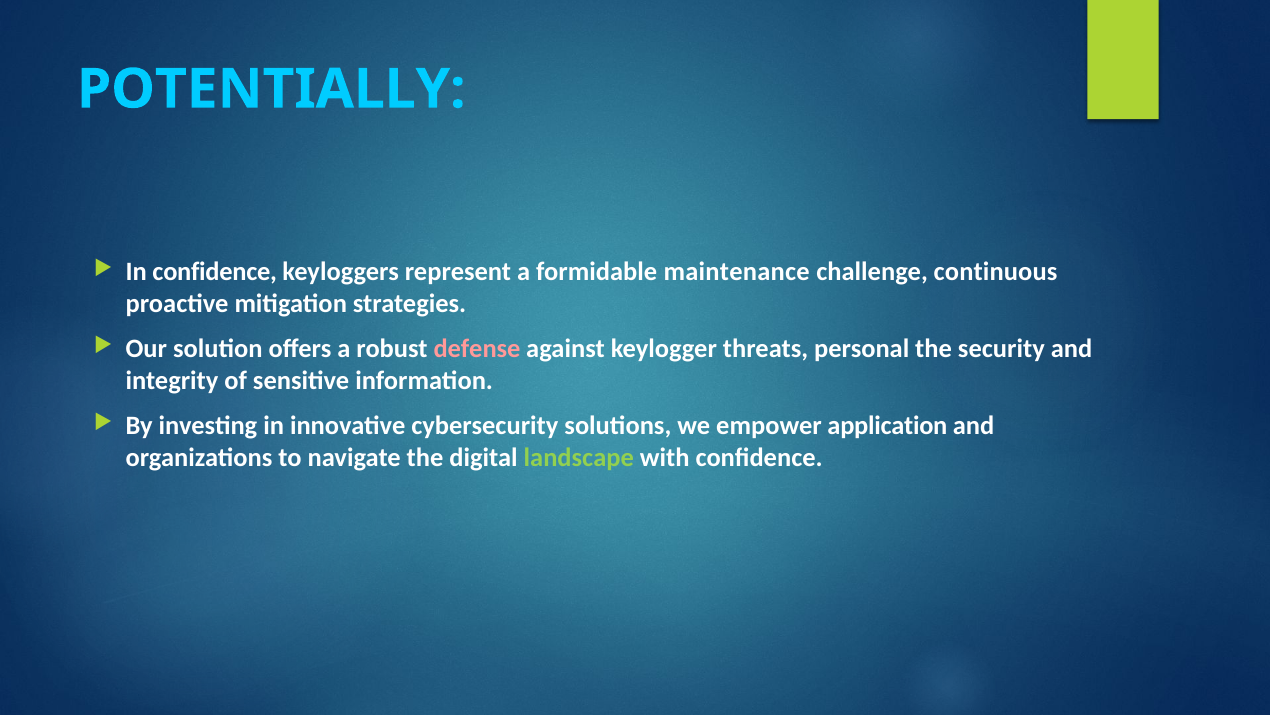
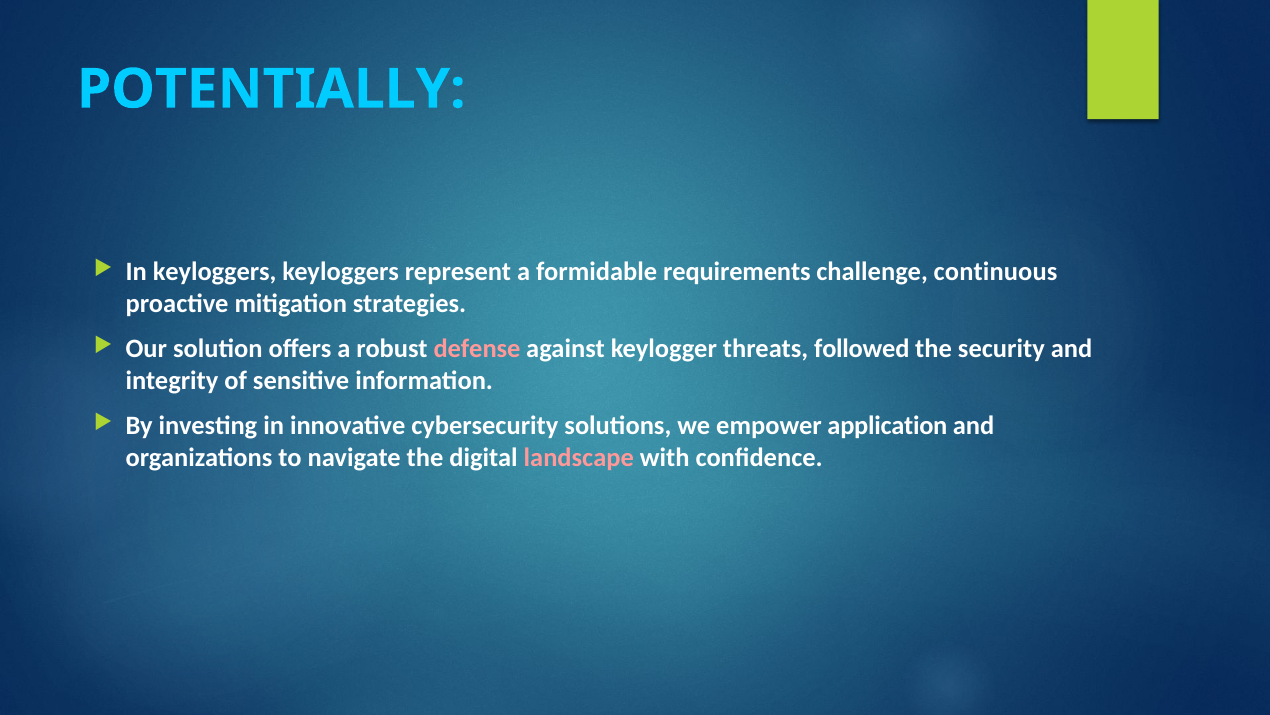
In confidence: confidence -> keyloggers (215, 272)
maintenance: maintenance -> requirements (737, 272)
personal: personal -> followed (862, 349)
landscape colour: light green -> pink (579, 457)
